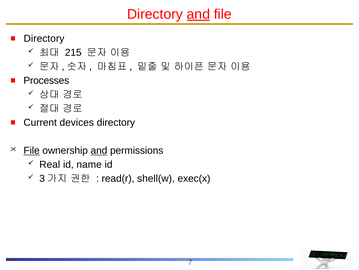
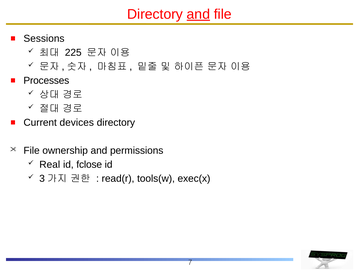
Directory: Directory -> Sessions (44, 39)
215: 215 -> 225 (73, 52)
File underline: present -> none (32, 150)
and underline: present -> none (99, 150)
name: name -> fclose (89, 164)
shell(w: shell(w -> tools(w (156, 178)
